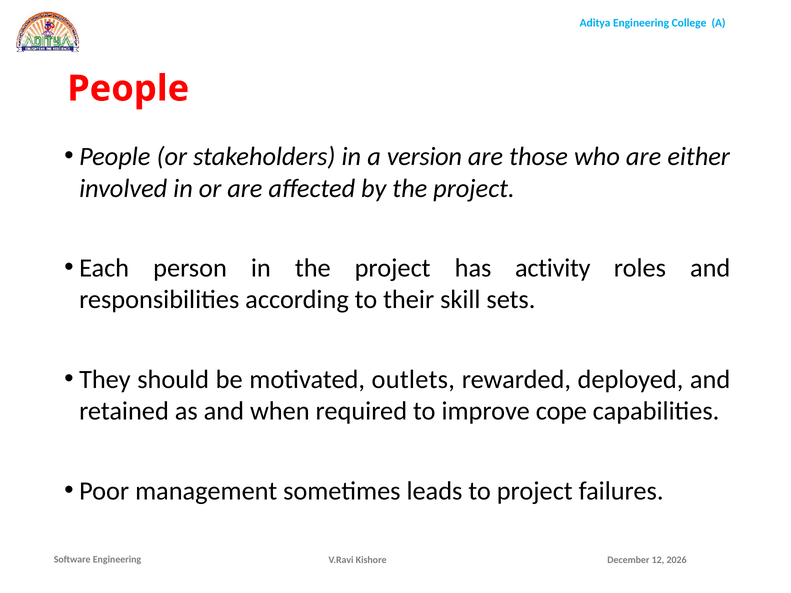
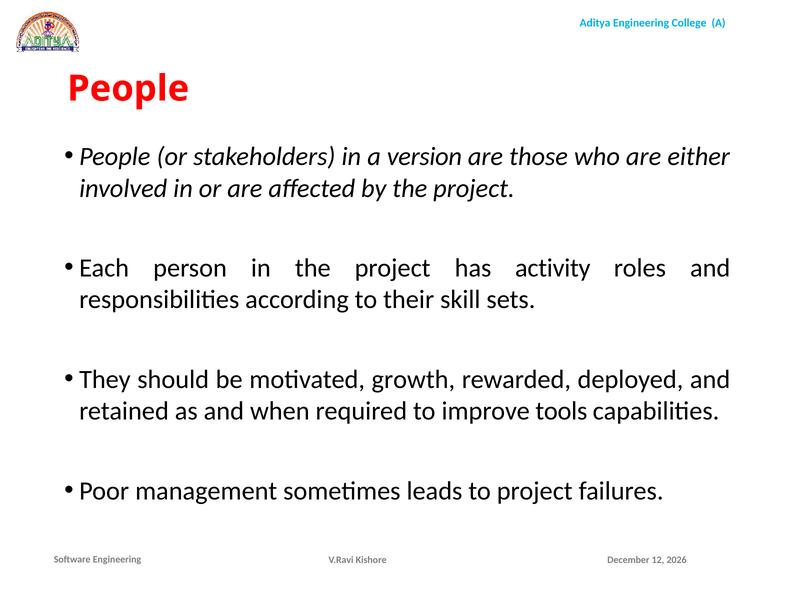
outlets: outlets -> growth (413, 380)
cope: cope -> tools (561, 411)
